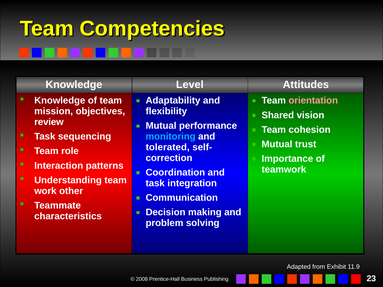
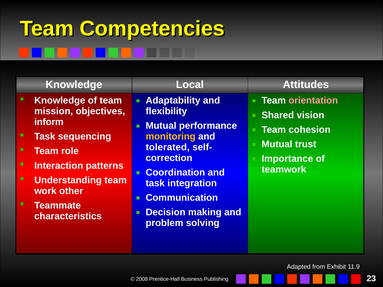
Level: Level -> Local (190, 85)
review: review -> inform (49, 122)
monitoring colour: light blue -> yellow (171, 137)
